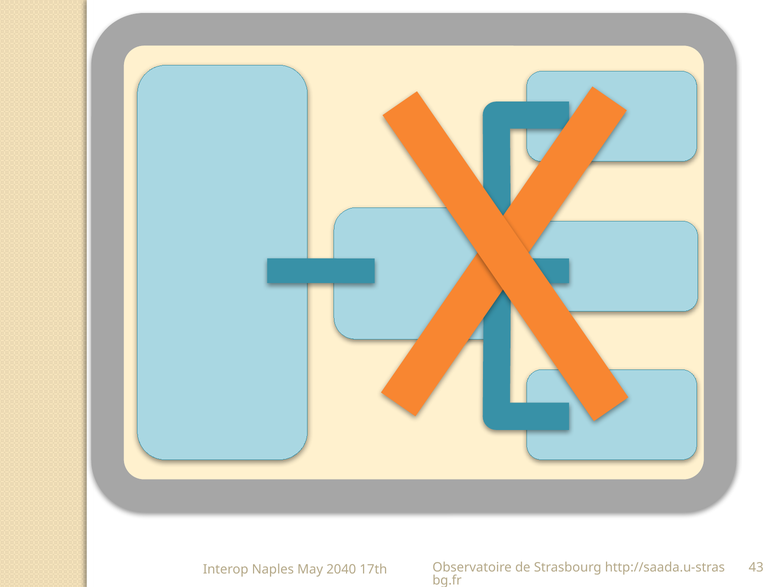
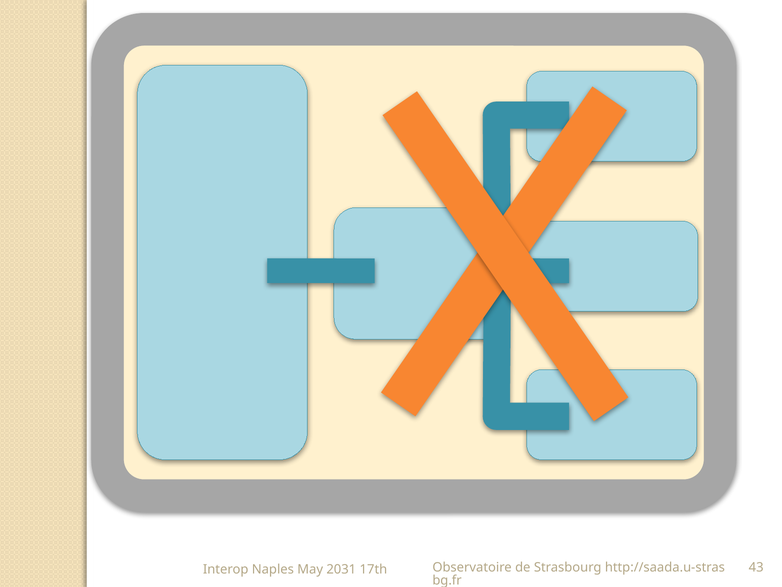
2040: 2040 -> 2031 (341, 569)
